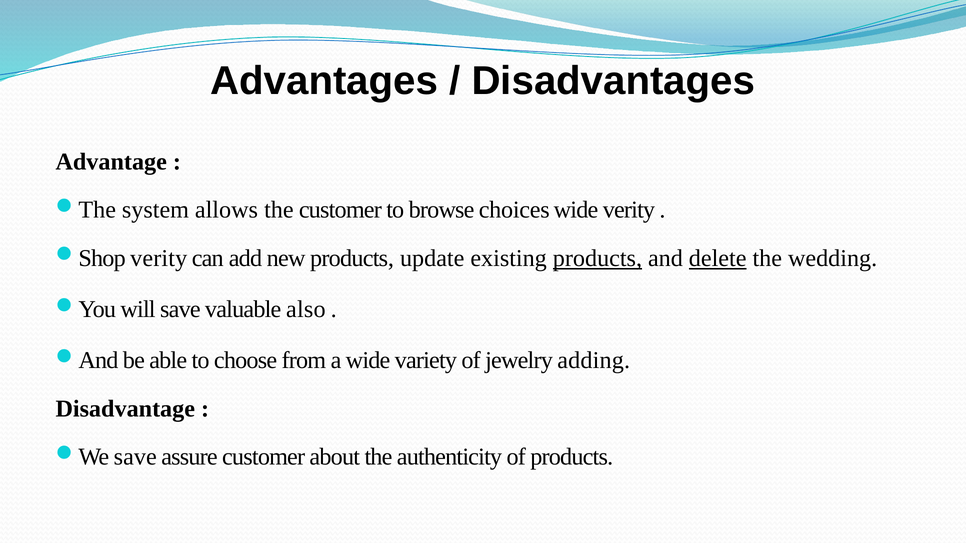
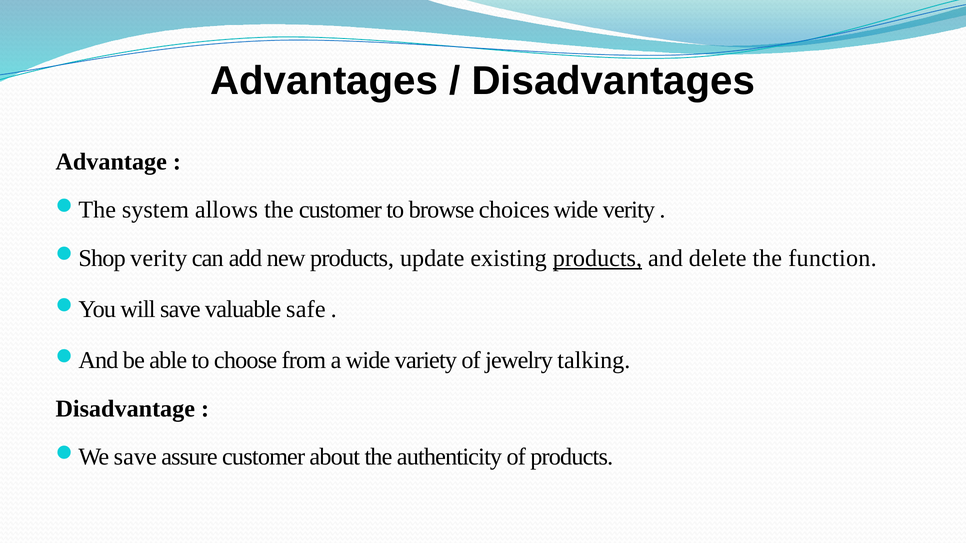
delete underline: present -> none (718, 258)
wedding: wedding -> function (832, 258)
also: also -> safe (306, 310)
adding: adding -> talking (594, 361)
